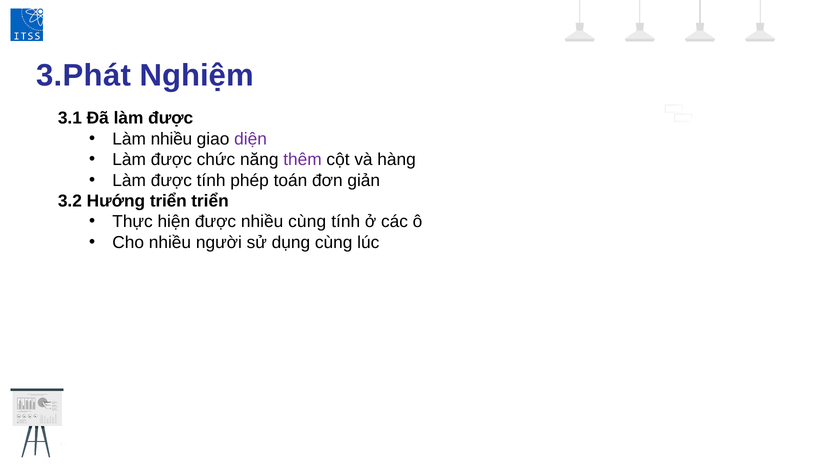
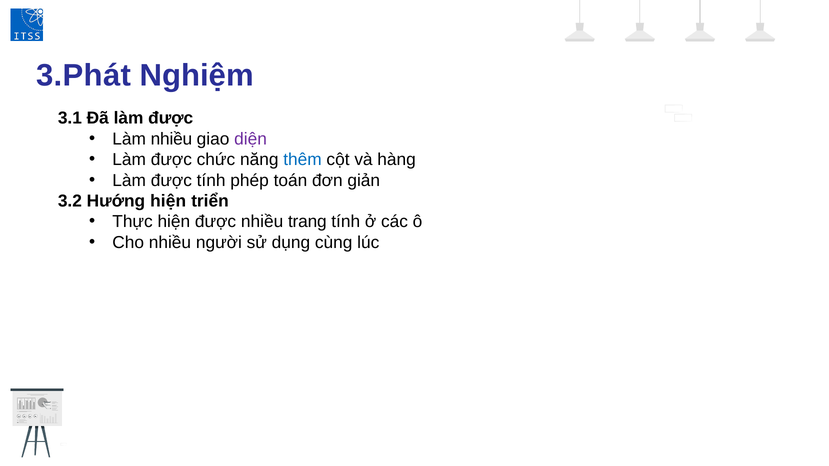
thêm colour: purple -> blue (302, 160)
Hướng triển: triển -> hiện (168, 201)
nhiều cùng: cùng -> trang (307, 222)
